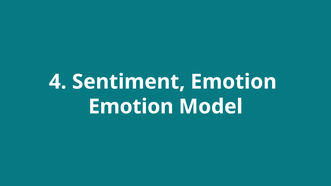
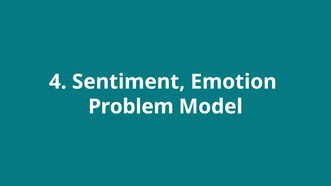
Emotion: Emotion -> Problem (131, 107)
